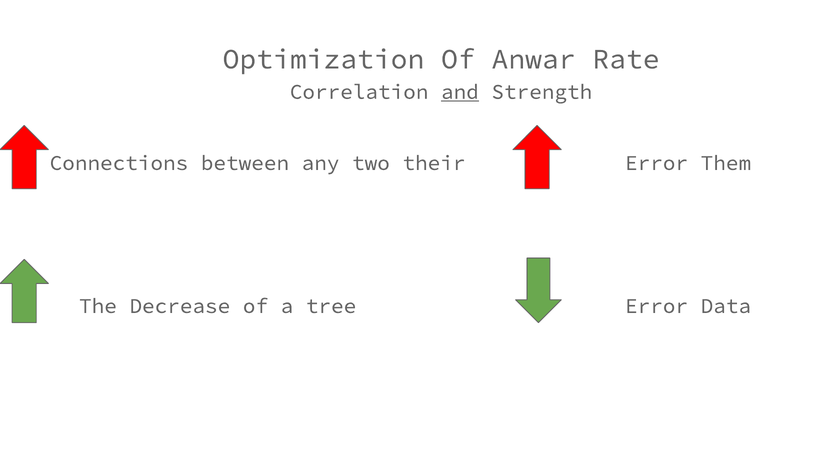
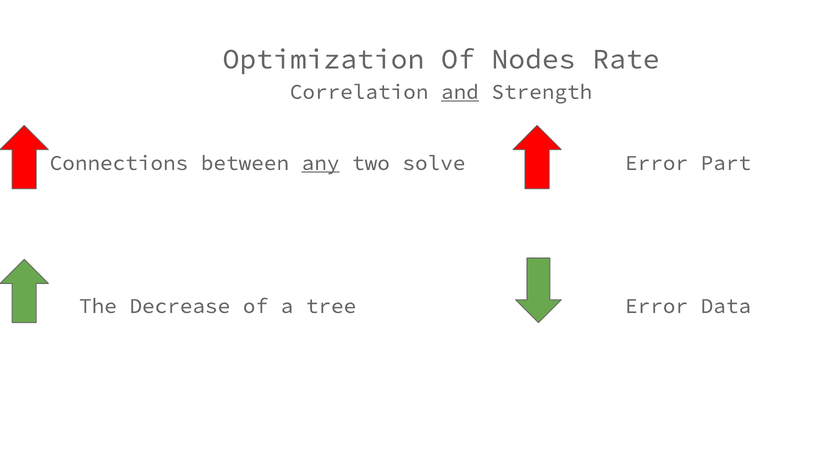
Anwar: Anwar -> Nodes (534, 59)
any underline: none -> present (321, 163)
their: their -> solve (434, 163)
Them: Them -> Part (726, 163)
